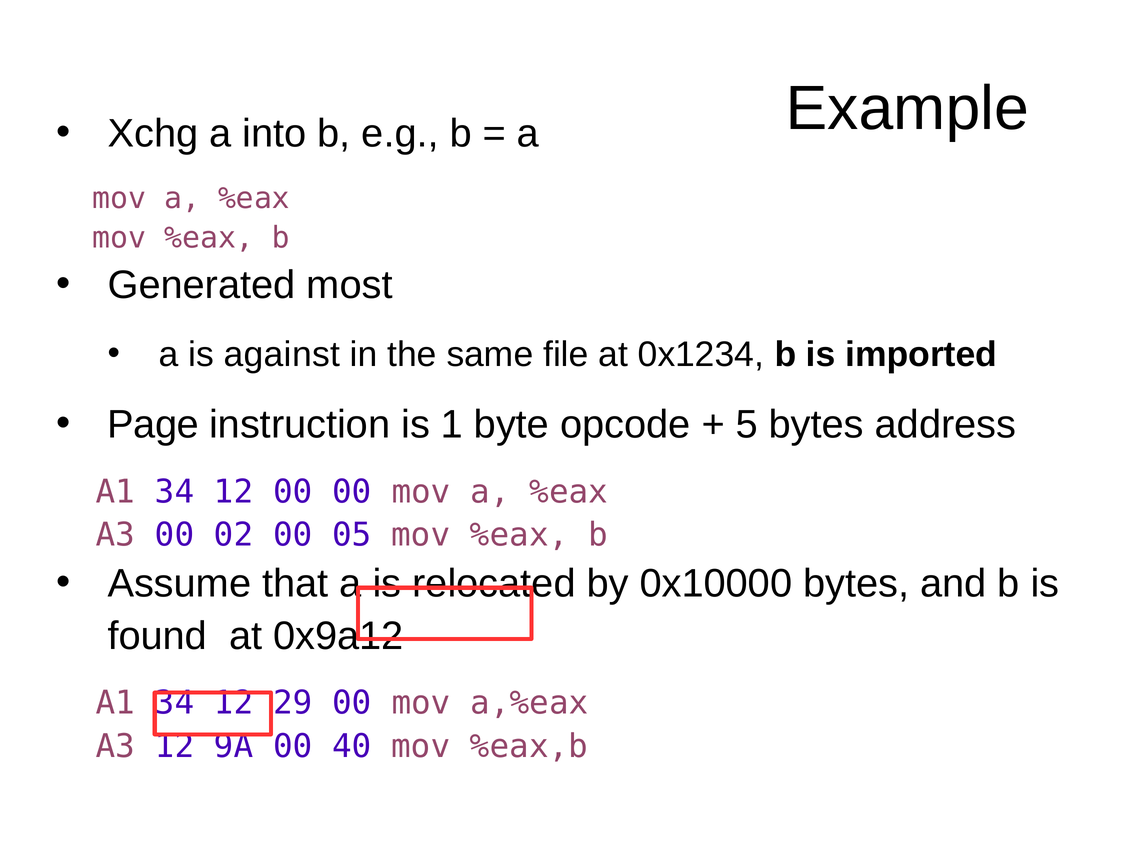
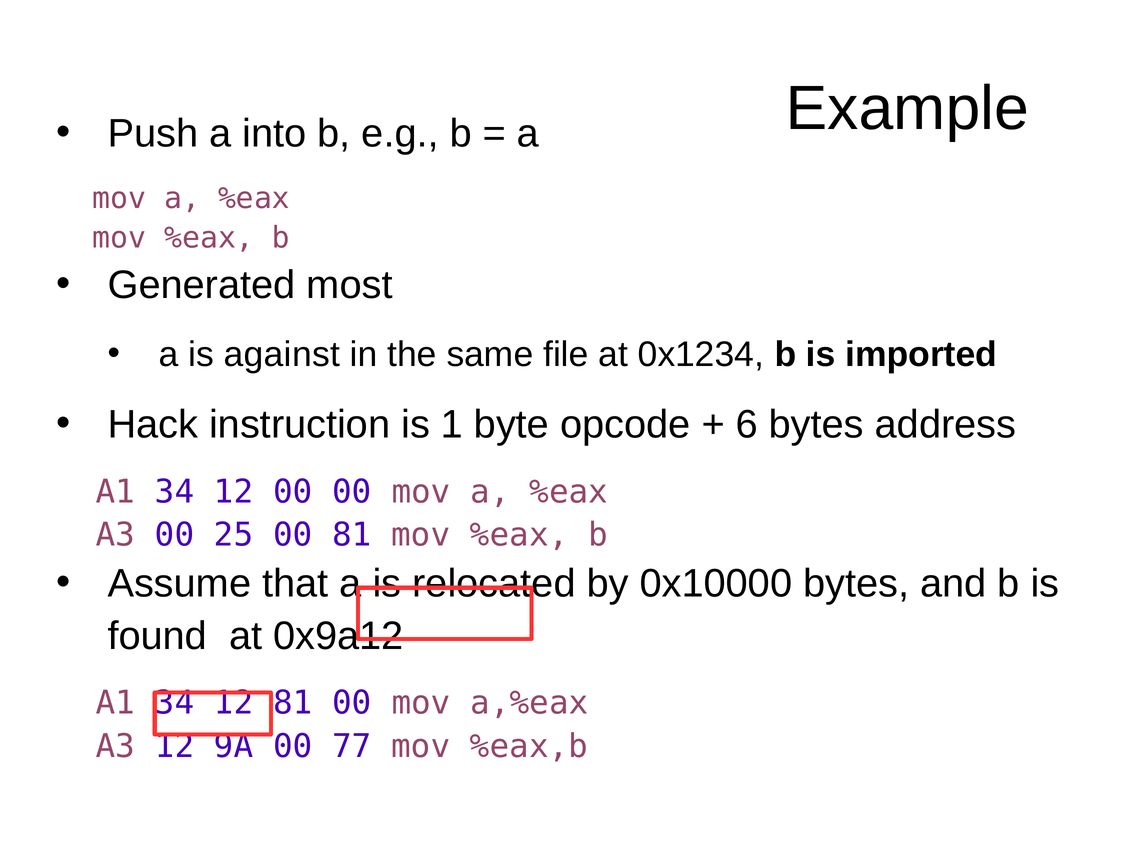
Xchg: Xchg -> Push (153, 134)
Page: Page -> Hack (153, 425)
5: 5 -> 6 (747, 425)
02: 02 -> 25 (234, 535)
00 05: 05 -> 81 (352, 535)
29: 29 -> 81 (293, 704)
40: 40 -> 77 (352, 747)
